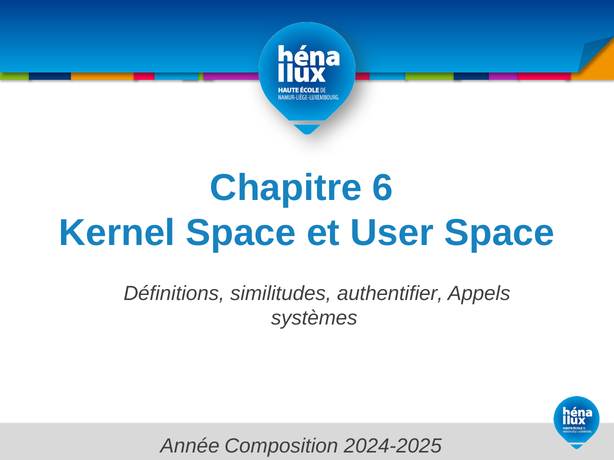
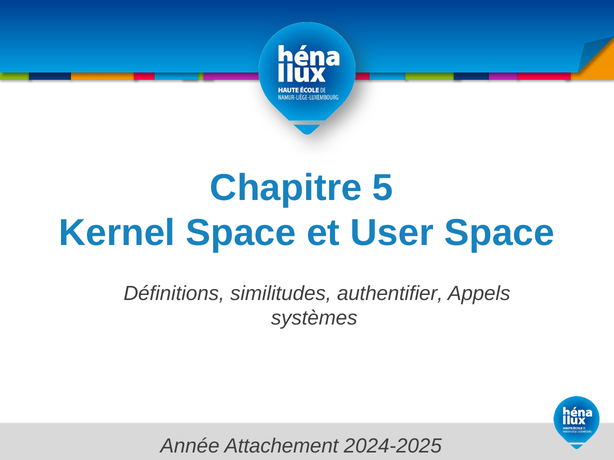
6: 6 -> 5 (383, 188)
Composition: Composition -> Attachement (281, 447)
